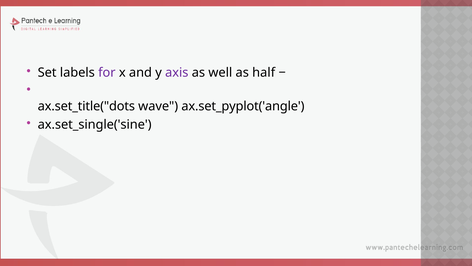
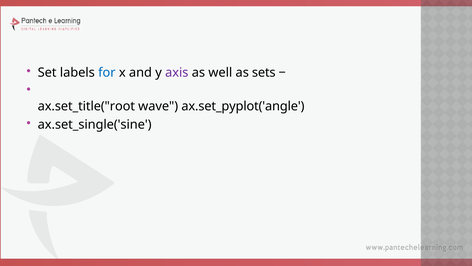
for colour: purple -> blue (107, 73)
half: half -> sets (264, 73)
ax.set_title("dots: ax.set_title("dots -> ax.set_title("root (86, 106)
